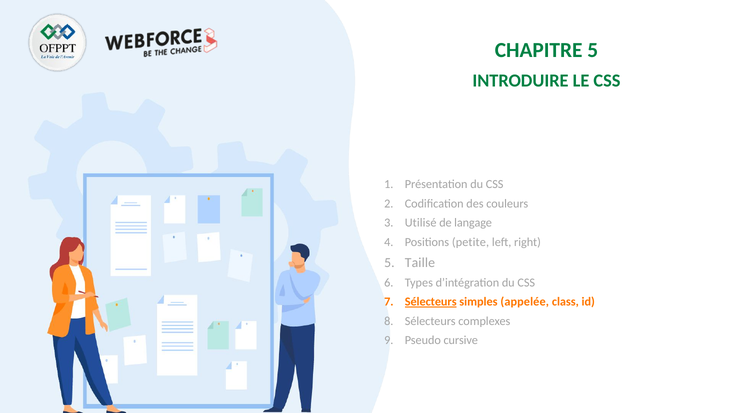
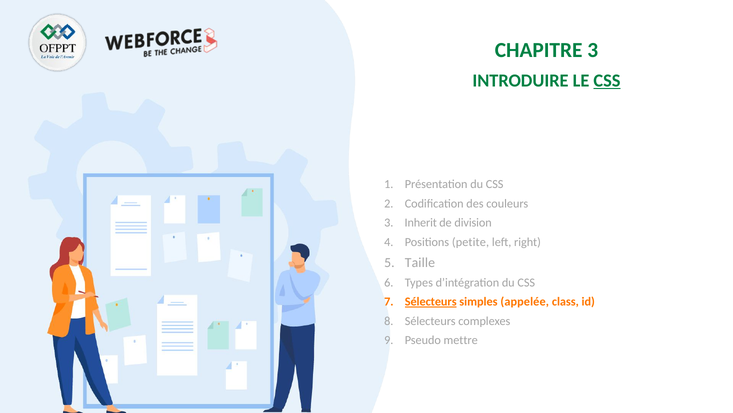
CHAPITRE 5: 5 -> 3 (593, 50)
CSS underline: none -> present (607, 81)
Utilisé: Utilisé -> Inherit (421, 223)
langage: langage -> division (473, 223)
cursive: cursive -> mettre (461, 340)
